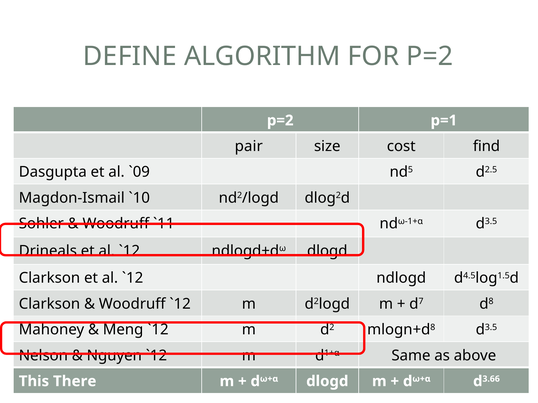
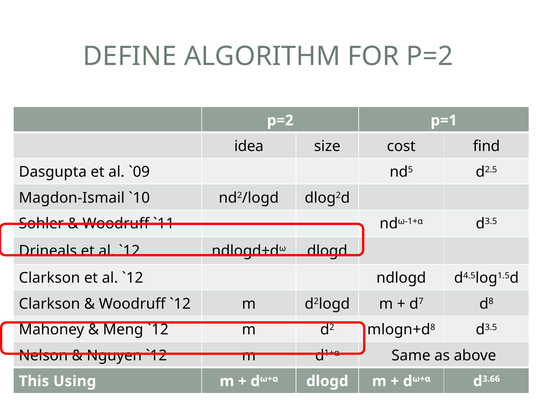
pair: pair -> idea (249, 146)
There: There -> Using (75, 382)
